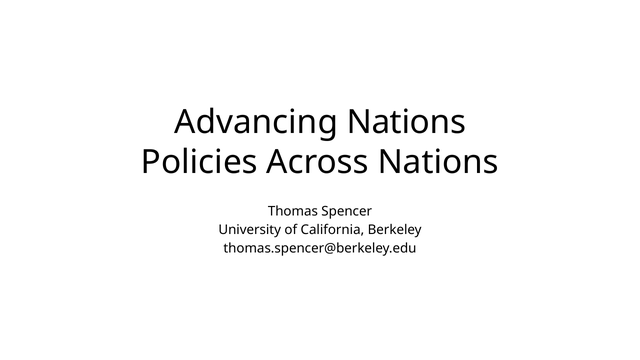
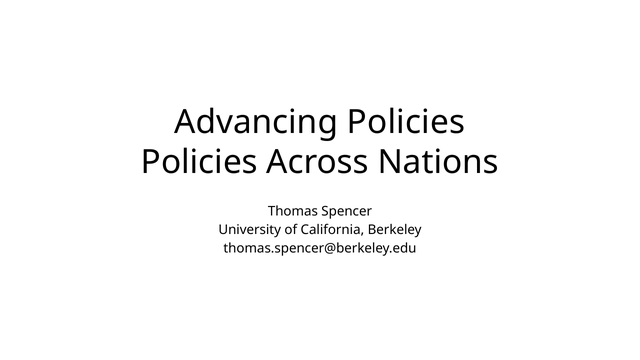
Advancing Nations: Nations -> Policies (406, 122)
